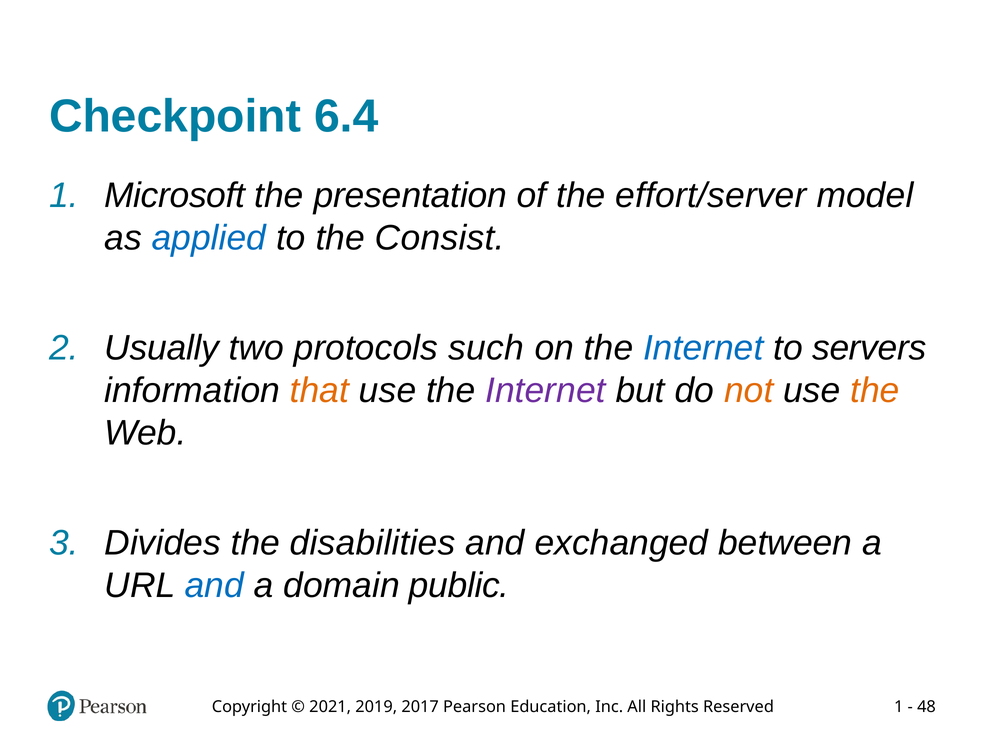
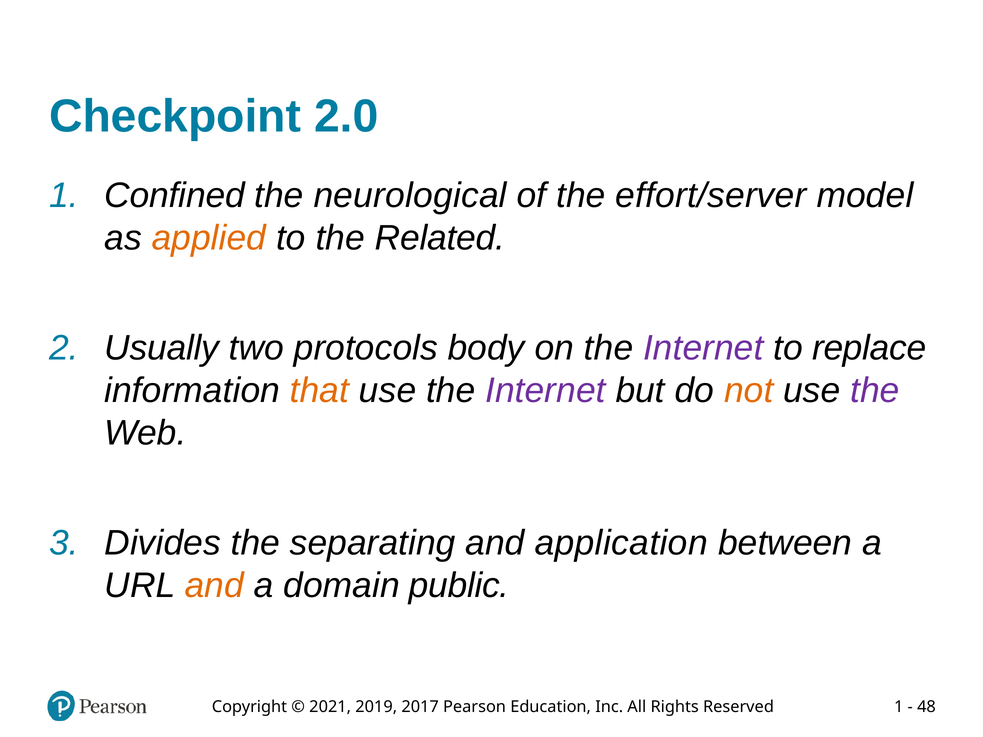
6.4: 6.4 -> 2.0 (346, 116)
Microsoft: Microsoft -> Confined (175, 196)
presentation: presentation -> neurological (410, 196)
applied colour: blue -> orange (209, 238)
Consist: Consist -> Related (440, 238)
such: such -> body (486, 348)
Internet colour: blue -> purple (703, 348)
servers: servers -> replace (869, 348)
the colour: orange -> purple (875, 391)
disabilities: disabilities -> separating (373, 543)
exchanged: exchanged -> application (621, 543)
and colour: blue -> orange (214, 586)
